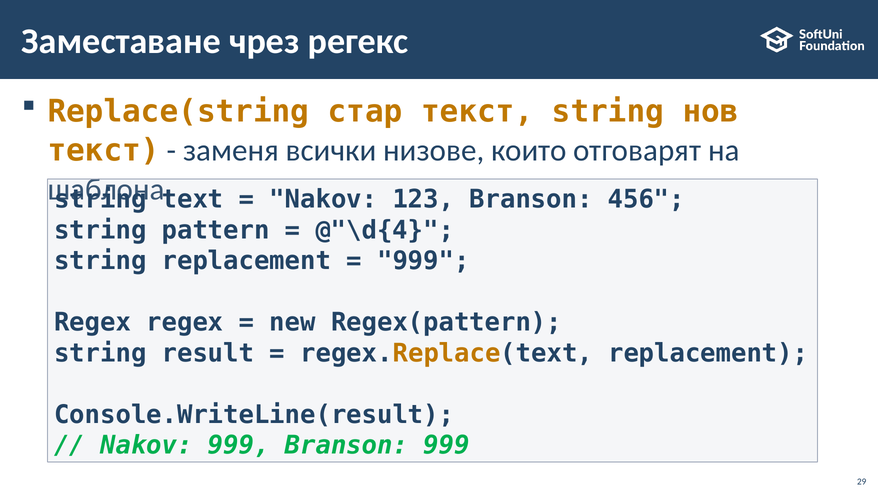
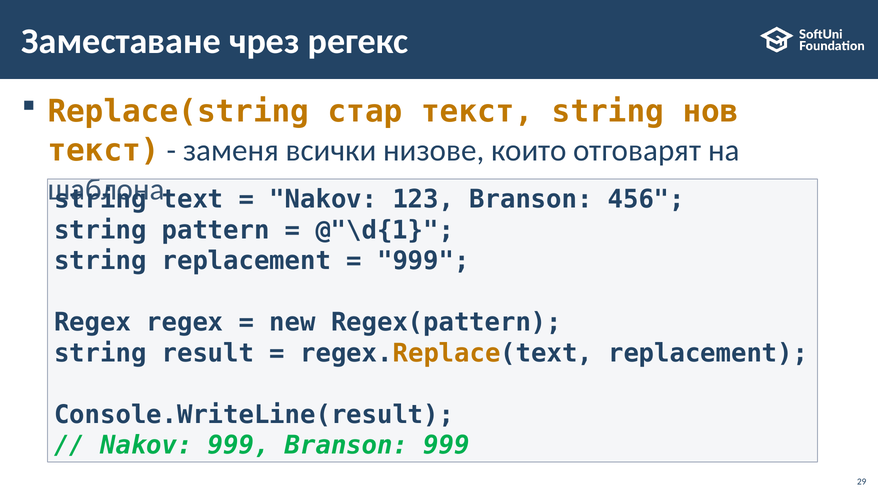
@"\d{4: @"\d{4 -> @"\d{1 (385, 230)
